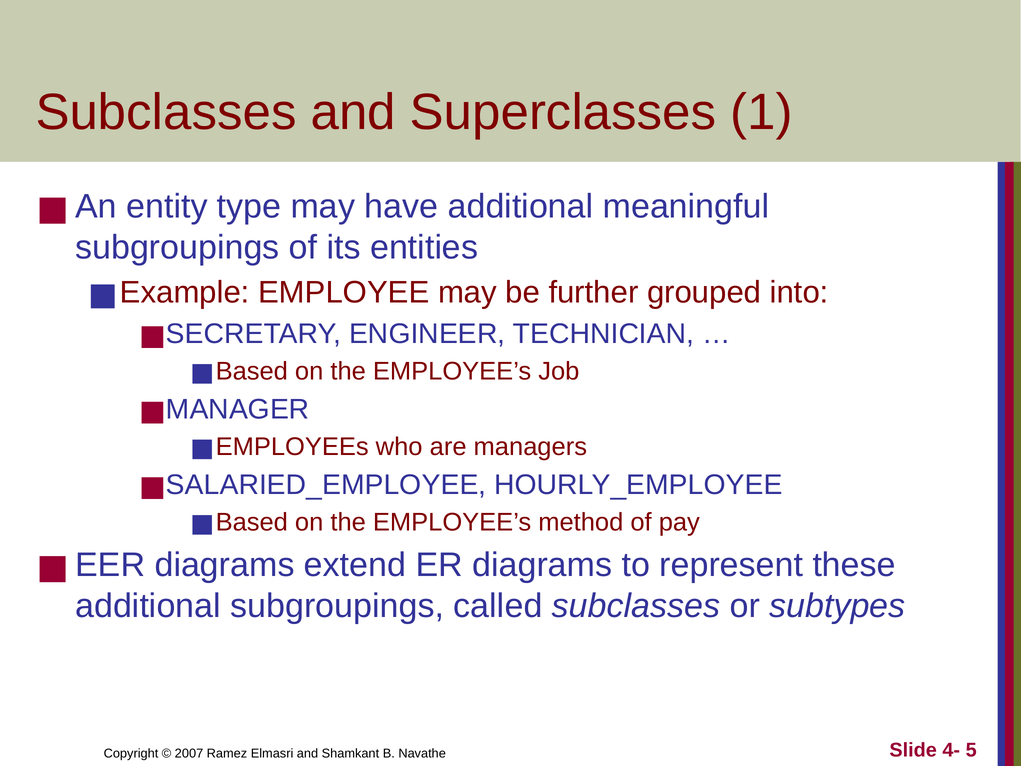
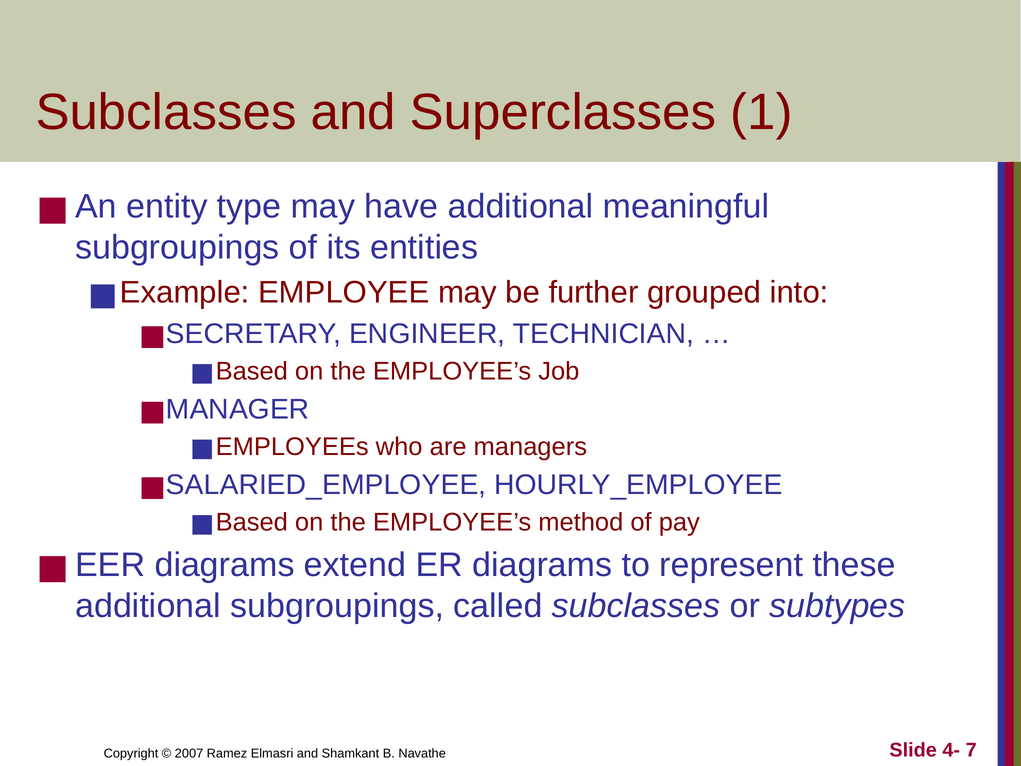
5: 5 -> 7 (971, 750)
